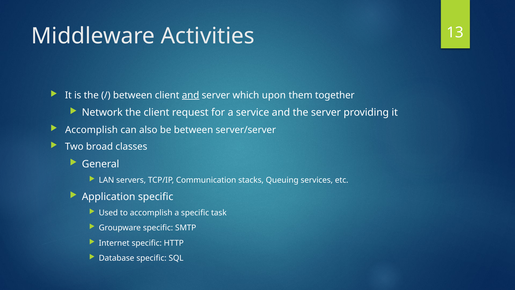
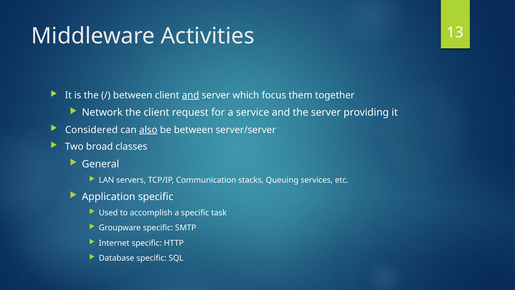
upon: upon -> focus (274, 95)
Accomplish: Accomplish -> Considered (91, 130)
also underline: none -> present (148, 130)
